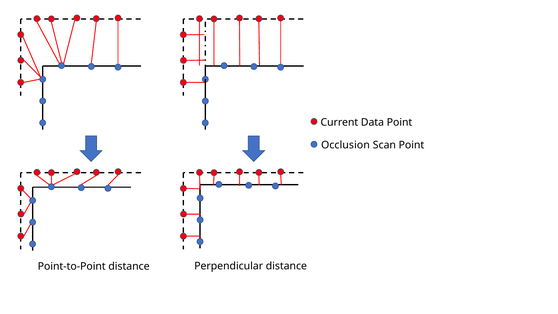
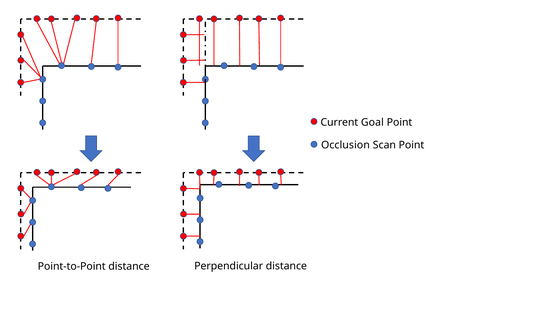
Data: Data -> Goal (372, 122)
